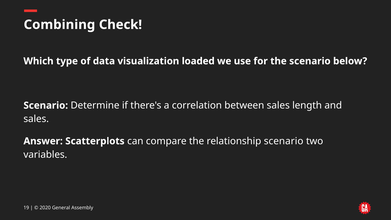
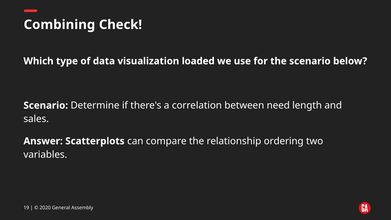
between sales: sales -> need (278, 105)
relationship scenario: scenario -> ordering (284, 141)
